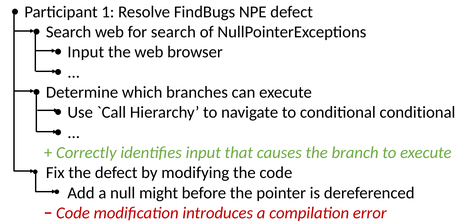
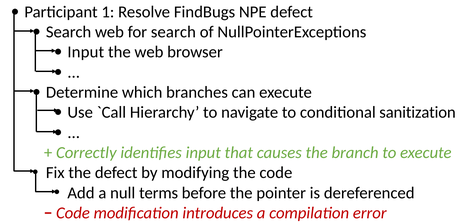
conditional conditional: conditional -> sanitization (418, 112)
might: might -> terms (159, 193)
